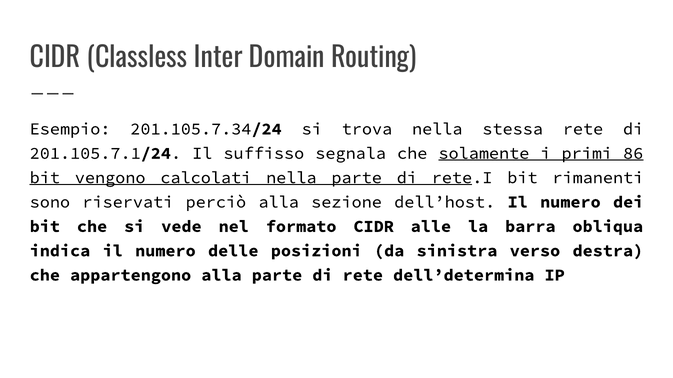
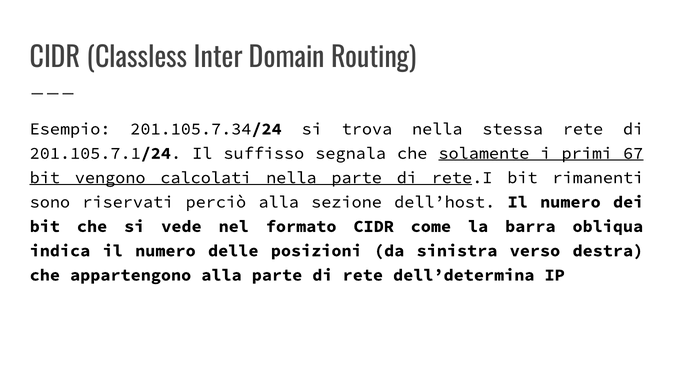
86: 86 -> 67 (633, 153)
alle: alle -> come (431, 227)
